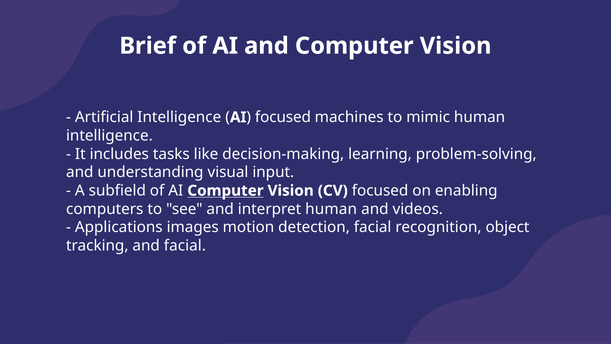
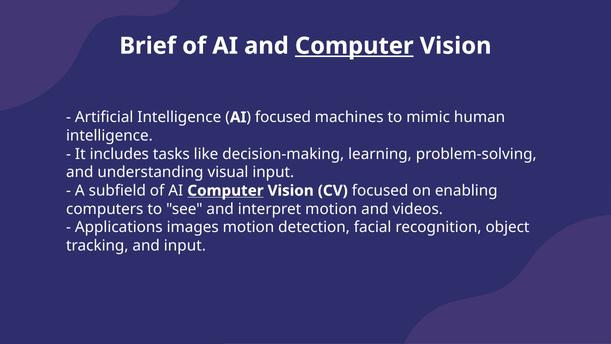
Computer underline: none -> present (354, 46)
interpret human: human -> motion (331, 209)
and facial: facial -> input (185, 245)
